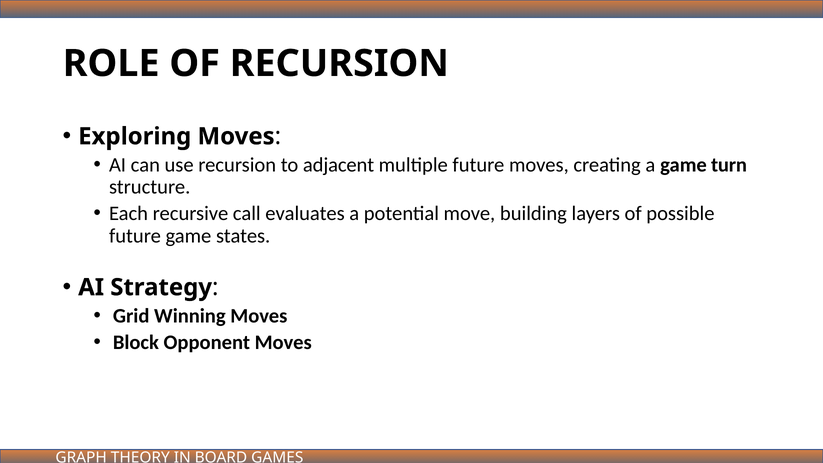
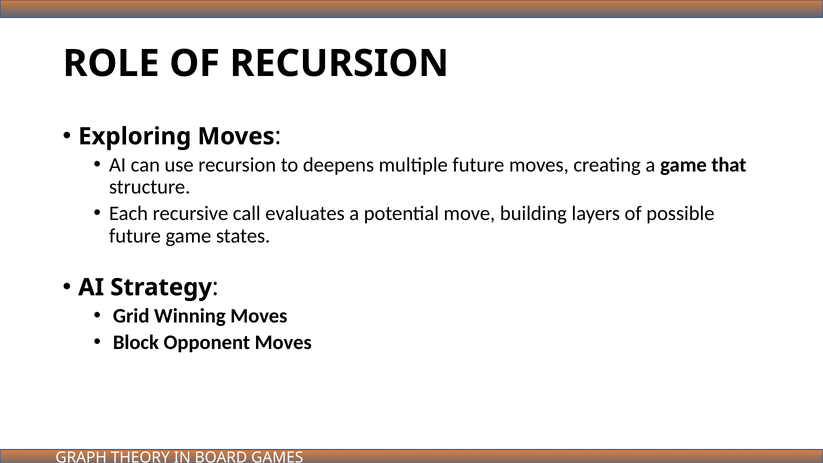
adjacent: adjacent -> deepens (339, 165)
turn: turn -> that (729, 165)
